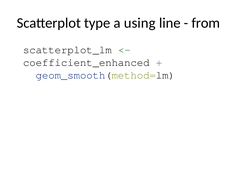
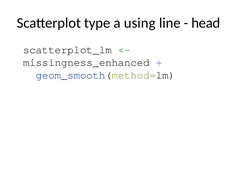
from: from -> head (206, 23)
coefficient_enhanced: coefficient_enhanced -> missingness_enhanced (86, 62)
